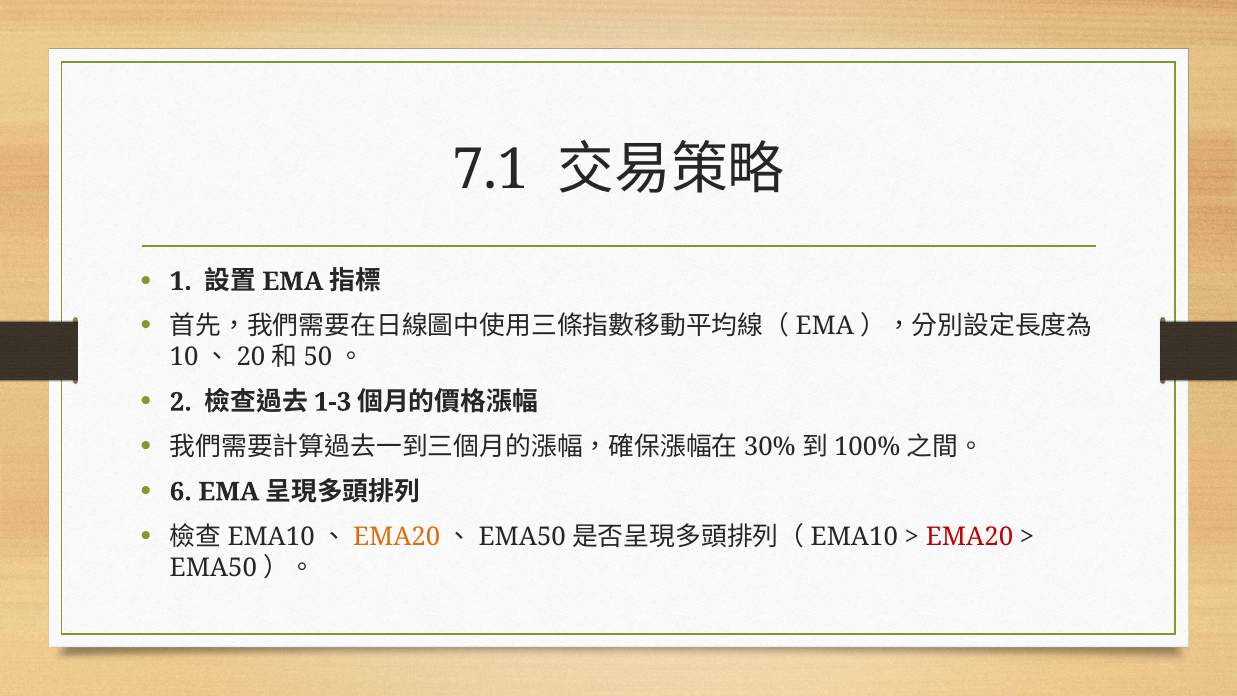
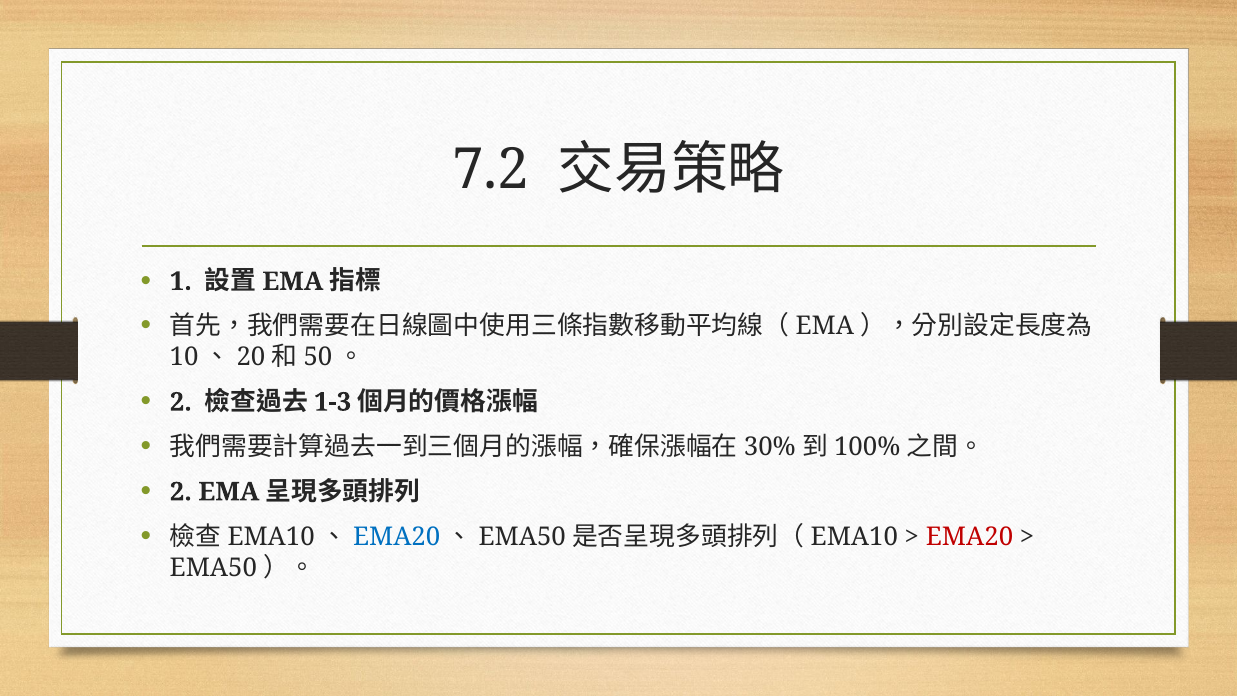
7.1: 7.1 -> 7.2 (491, 170)
6: 6 -> 2 (181, 492)
EMA20 colour: orange -> blue (397, 537)
